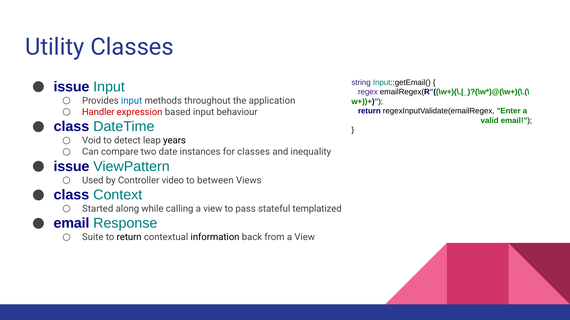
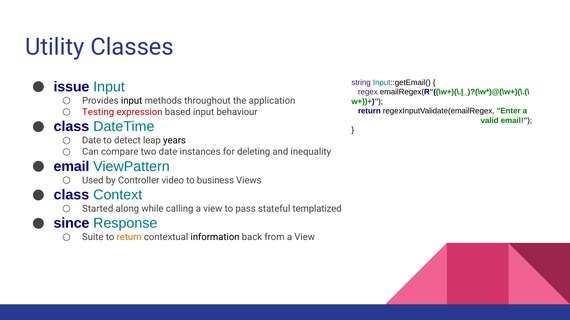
input colour: blue -> black (132, 101)
Handler: Handler -> Testing (98, 112)
Void: Void -> Date (92, 141)
for classes: classes -> deleting (254, 152)
issue: issue -> email (71, 167)
between: between -> business (215, 181)
email: email -> since (71, 224)
return colour: black -> orange (129, 238)
